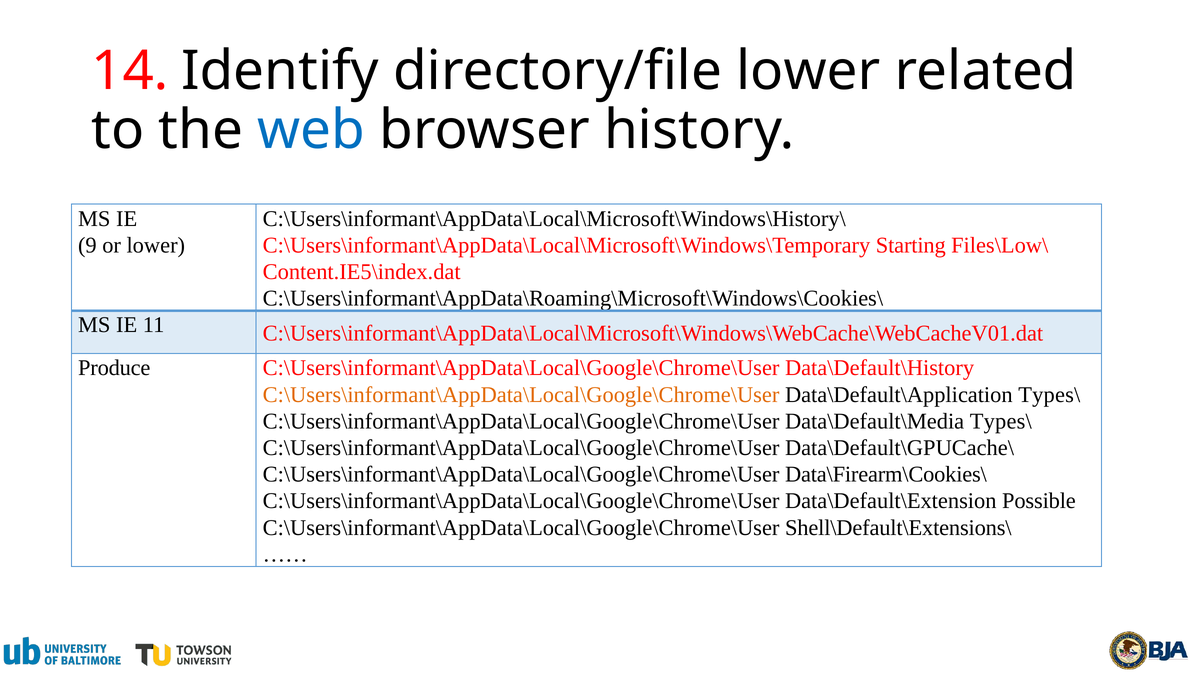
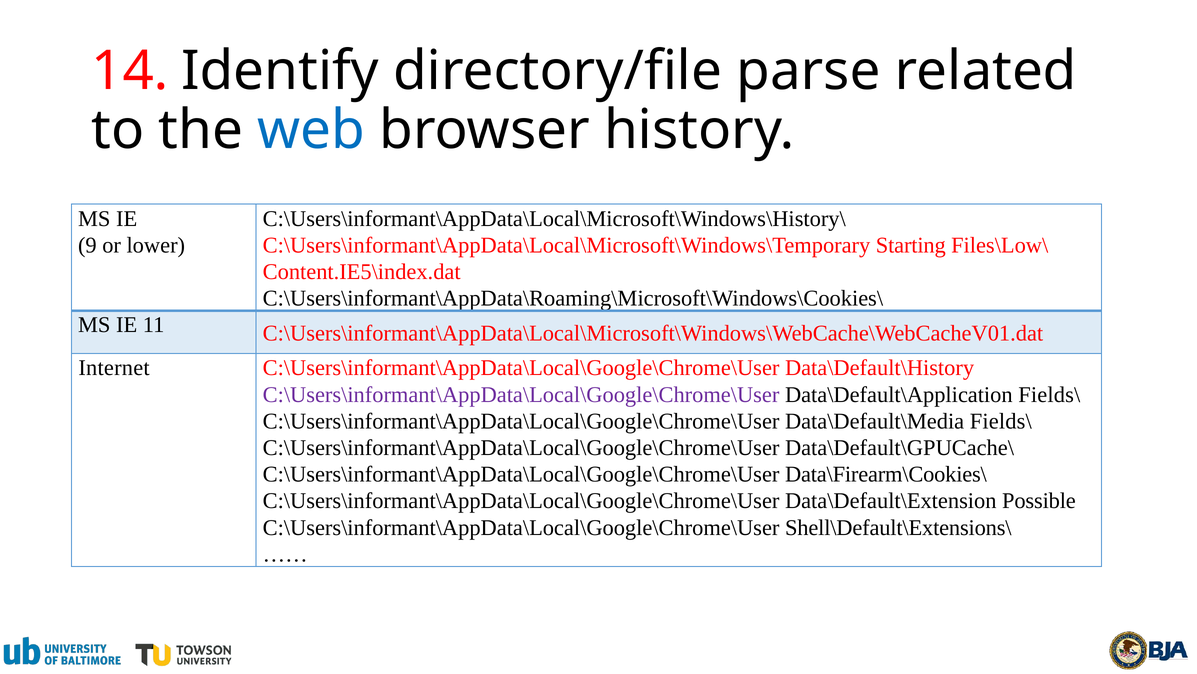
directory/file lower: lower -> parse (808, 71)
Produce: Produce -> Internet (114, 368)
C:\Users\informant\AppData\Local\Google\Chrome\User colour: orange -> purple (521, 394)
Data\Default\Application Types\: Types\ -> Fields\ (1049, 394)
Data\Default\Media Types\: Types\ -> Fields\ (1001, 421)
